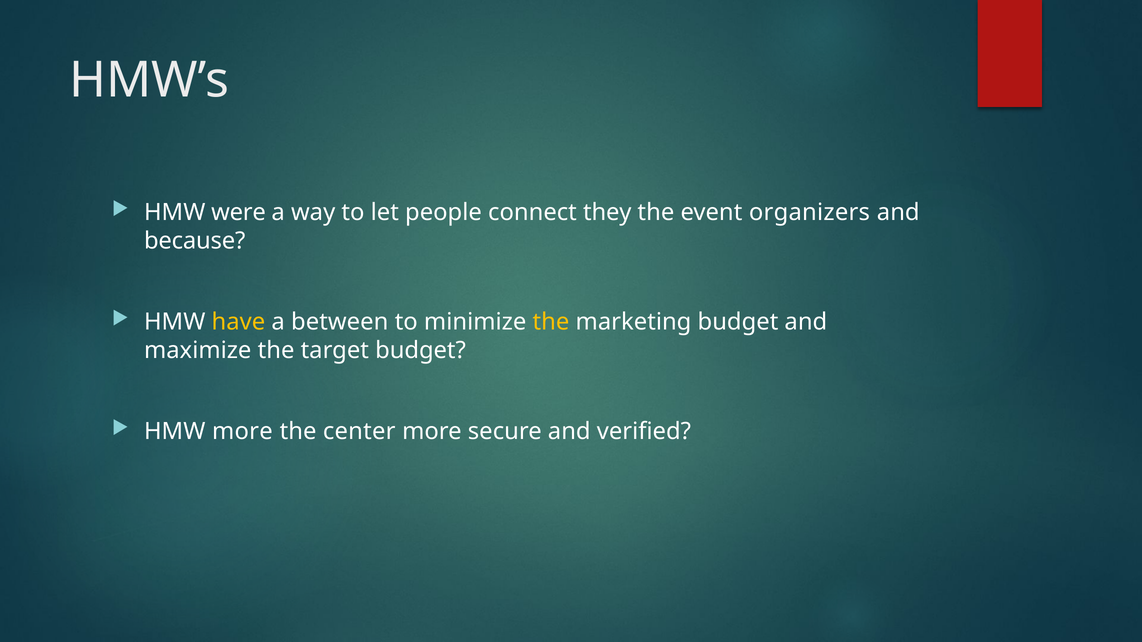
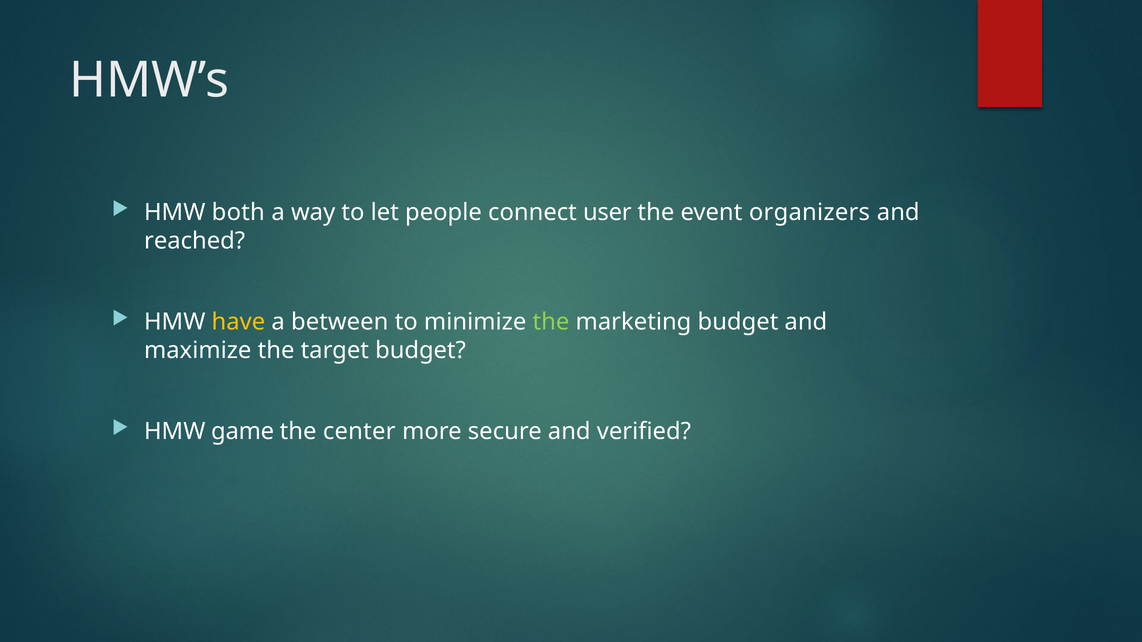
were: were -> both (238, 213)
they: they -> user (607, 213)
because: because -> reached (195, 241)
the colour: yellow -> light green (551, 322)
HMW more: more -> game (243, 432)
